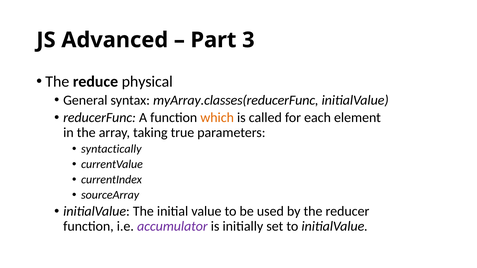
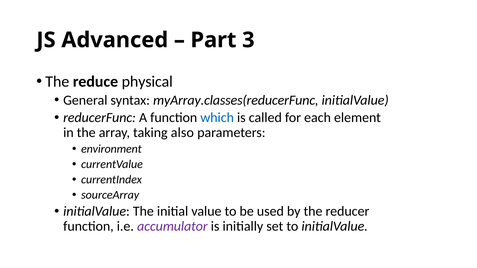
which colour: orange -> blue (217, 118)
true: true -> also (182, 133)
syntactically: syntactically -> environment (111, 149)
